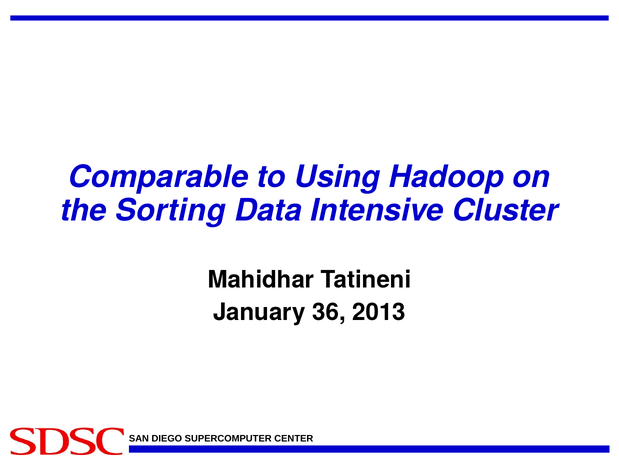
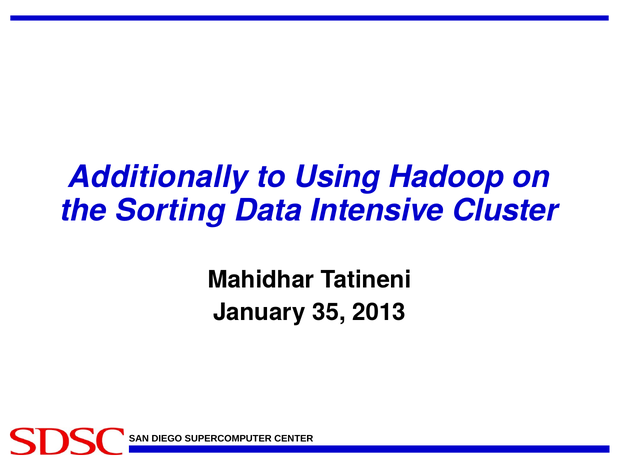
Comparable: Comparable -> Additionally (158, 177)
36: 36 -> 35 (329, 312)
